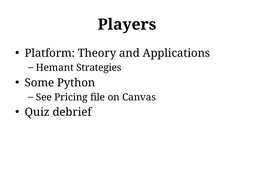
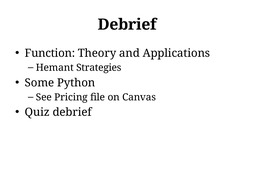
Players: Players -> Debrief (127, 25)
Platform: Platform -> Function (50, 53)
